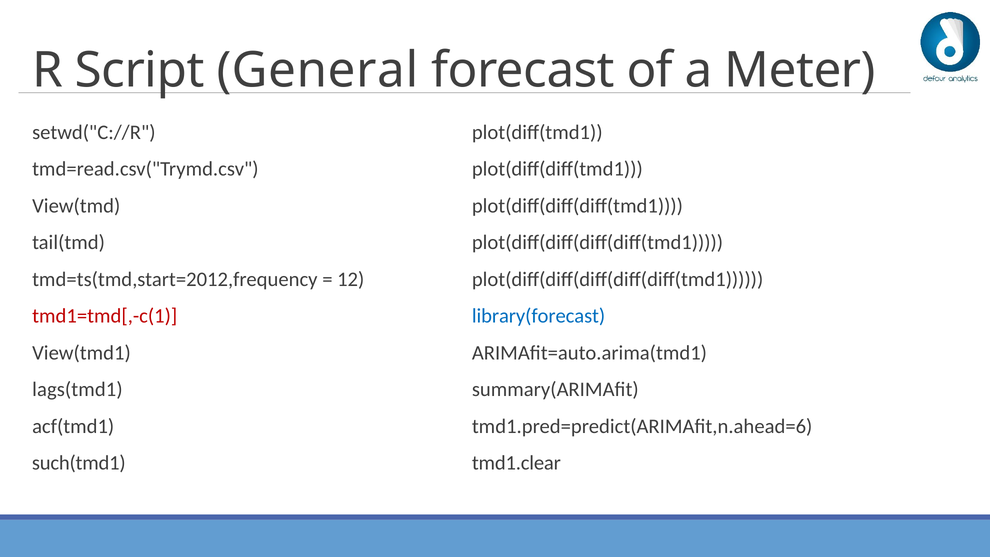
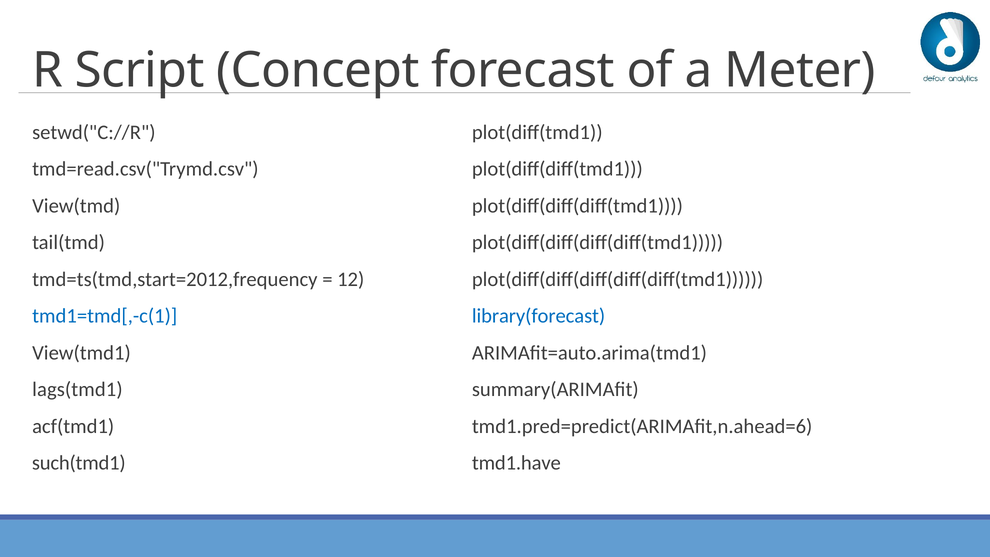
General: General -> Concept (318, 70)
tmd1=tmd[,-c(1 colour: red -> blue (105, 316)
tmd1.clear: tmd1.clear -> tmd1.have (516, 463)
